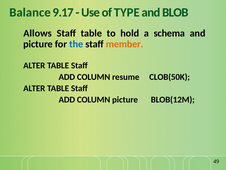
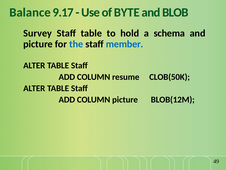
TYPE: TYPE -> BYTE (127, 12)
Allows: Allows -> Survey (38, 33)
member colour: orange -> blue (125, 44)
